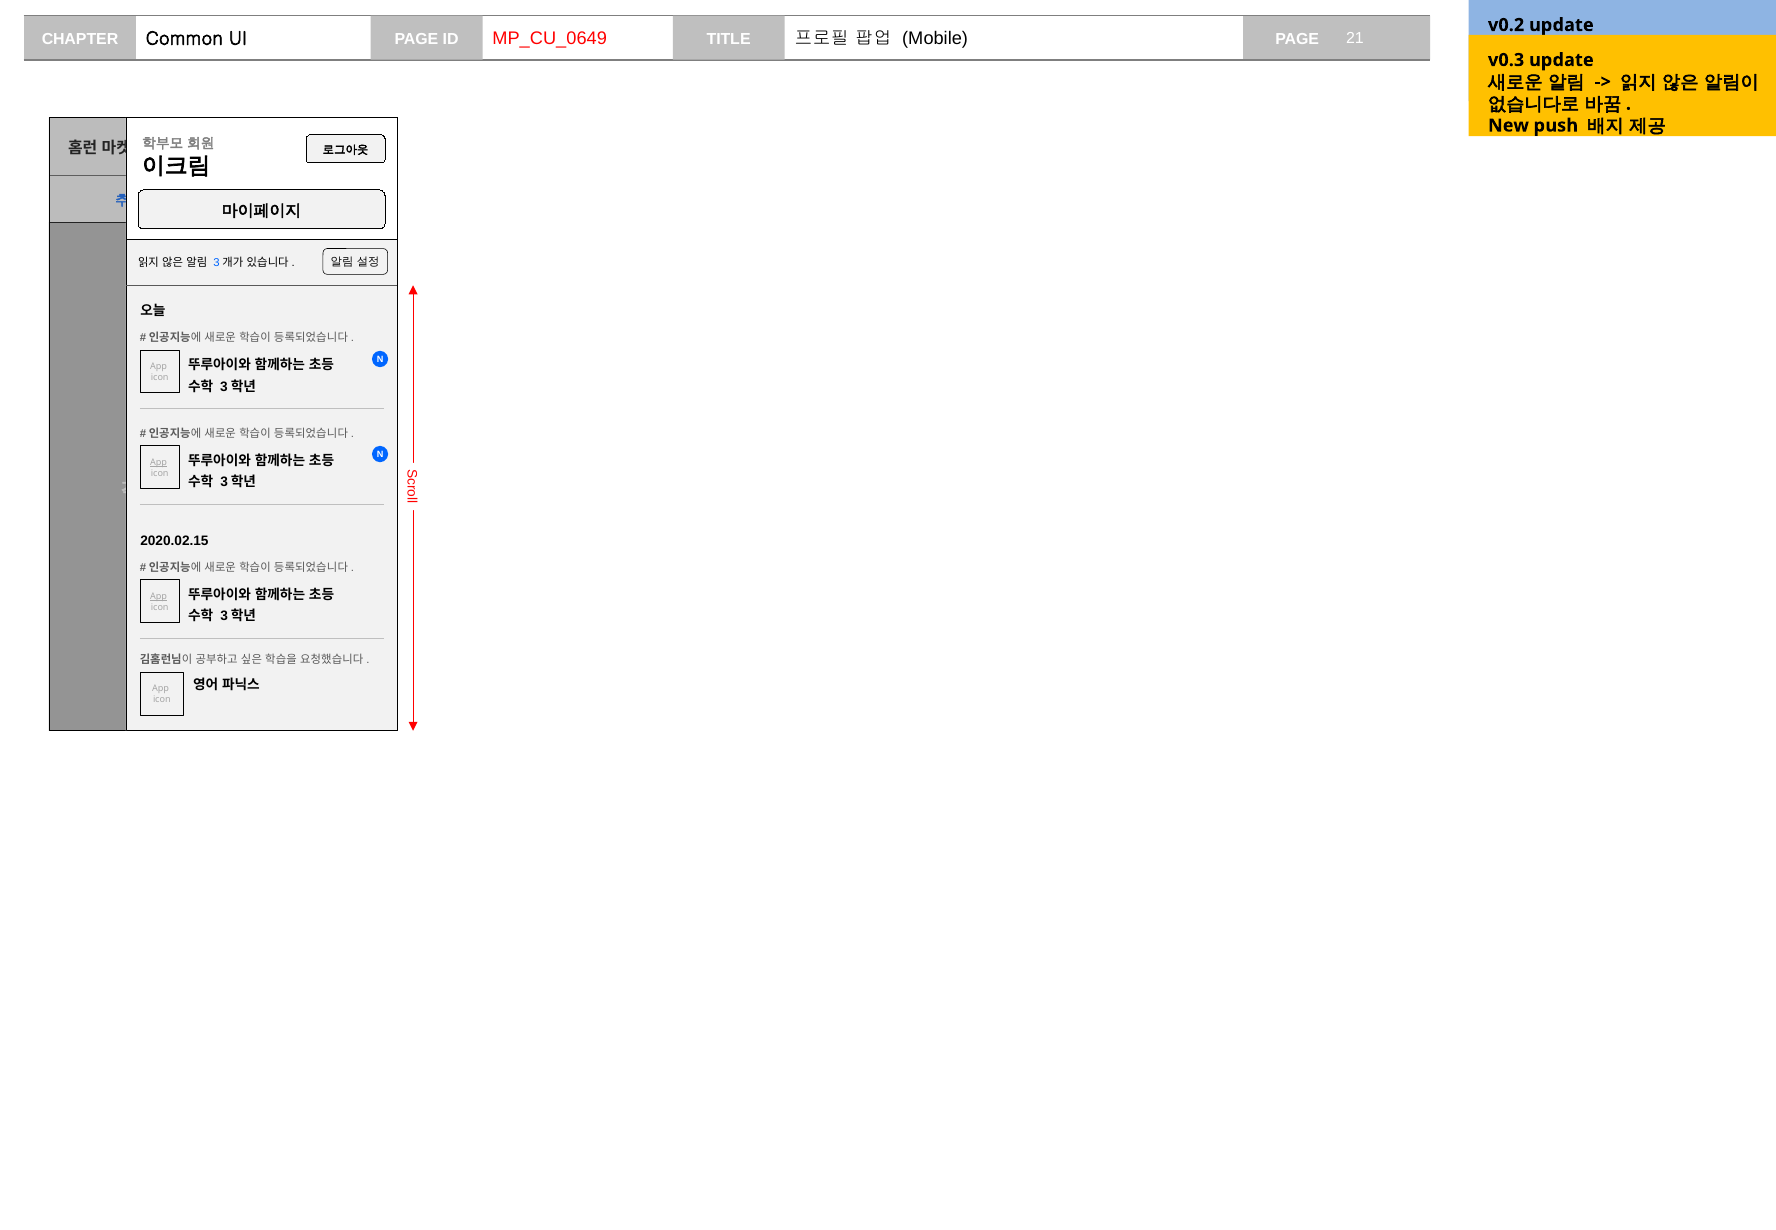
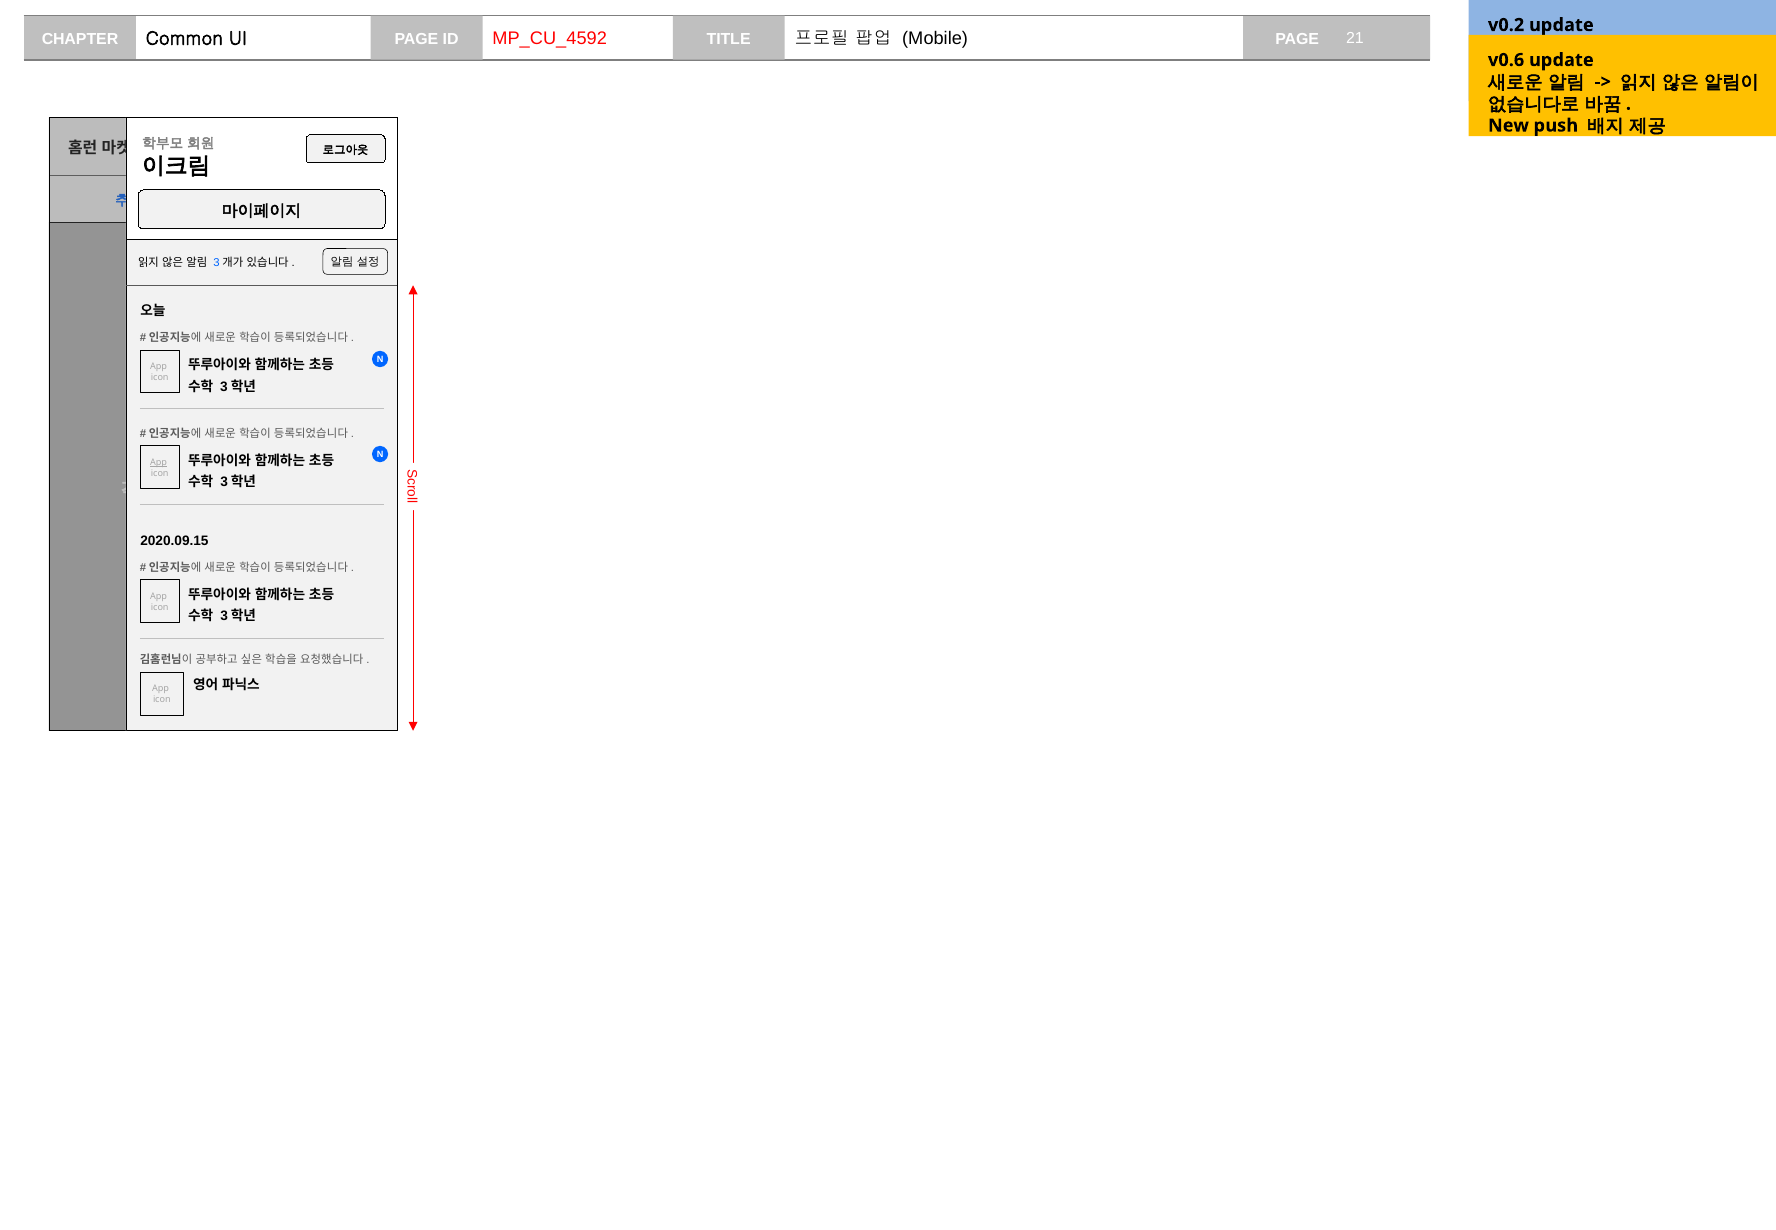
MP_CU_0649: MP_CU_0649 -> MP_CU_4592 (550, 39)
v0.3: v0.3 -> v0.6 (1506, 60)
2020.02.15: 2020.02.15 -> 2020.09.15 (174, 541)
App underline: present -> none (159, 596)
